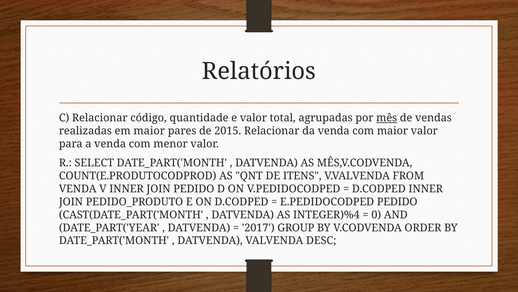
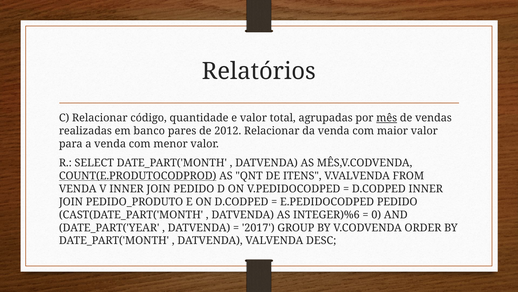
em maior: maior -> banco (149, 131)
2015: 2015 -> 2012 (228, 131)
COUNT(E.PRODUTOCODPROD underline: none -> present (138, 175)
INTEGER)%4: INTEGER)%4 -> INTEGER)%6 (326, 214)
